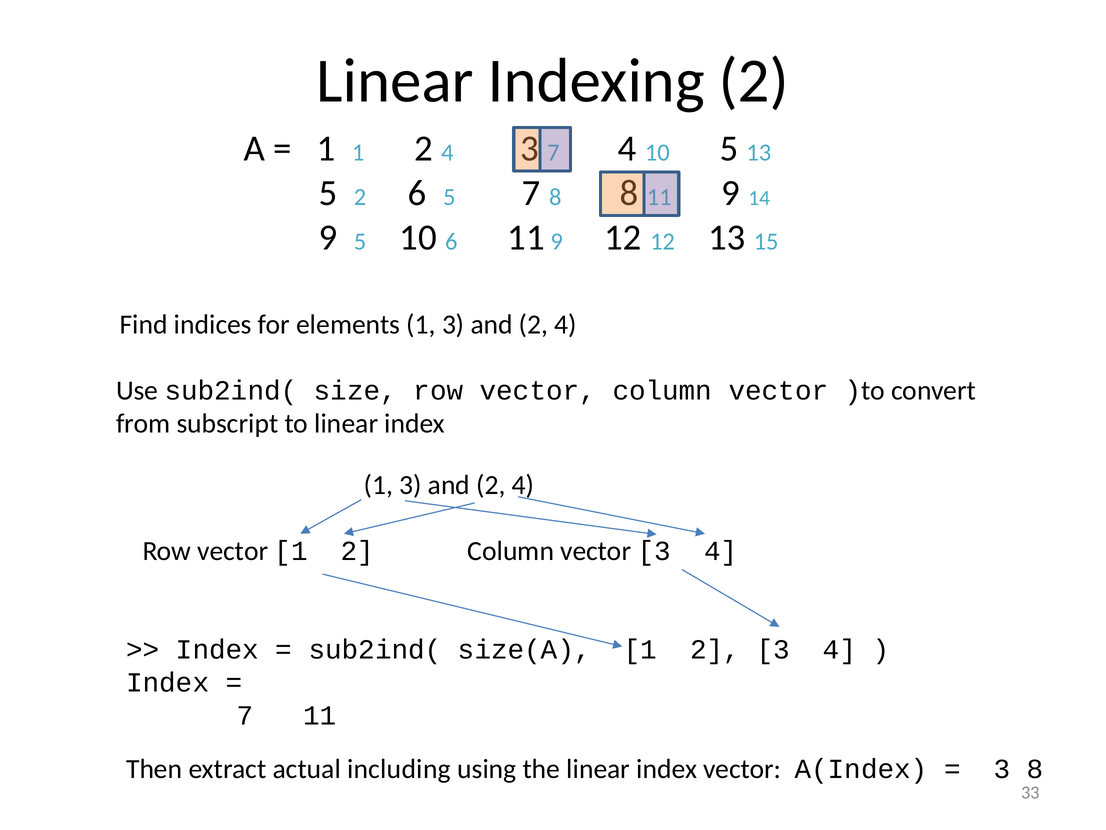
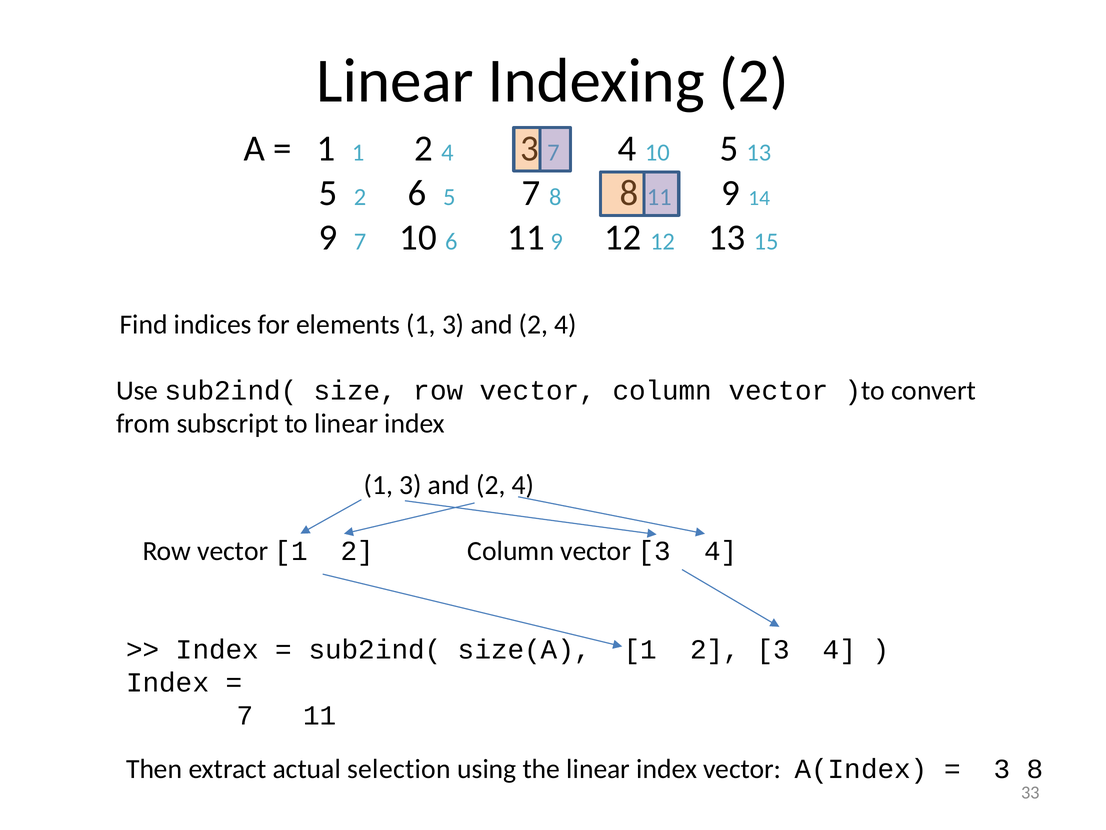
9 5: 5 -> 7 (360, 241)
including: including -> selection (399, 769)
